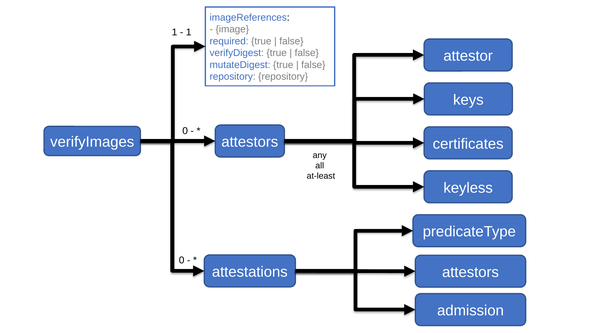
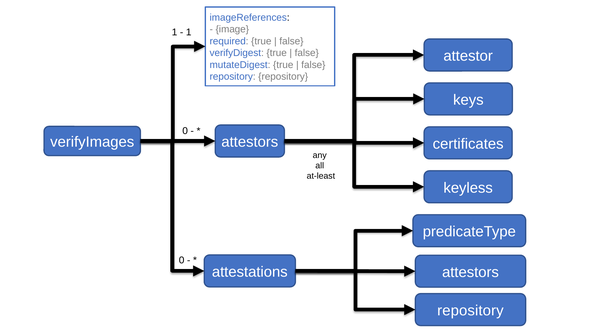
admission: admission -> repository (470, 311)
